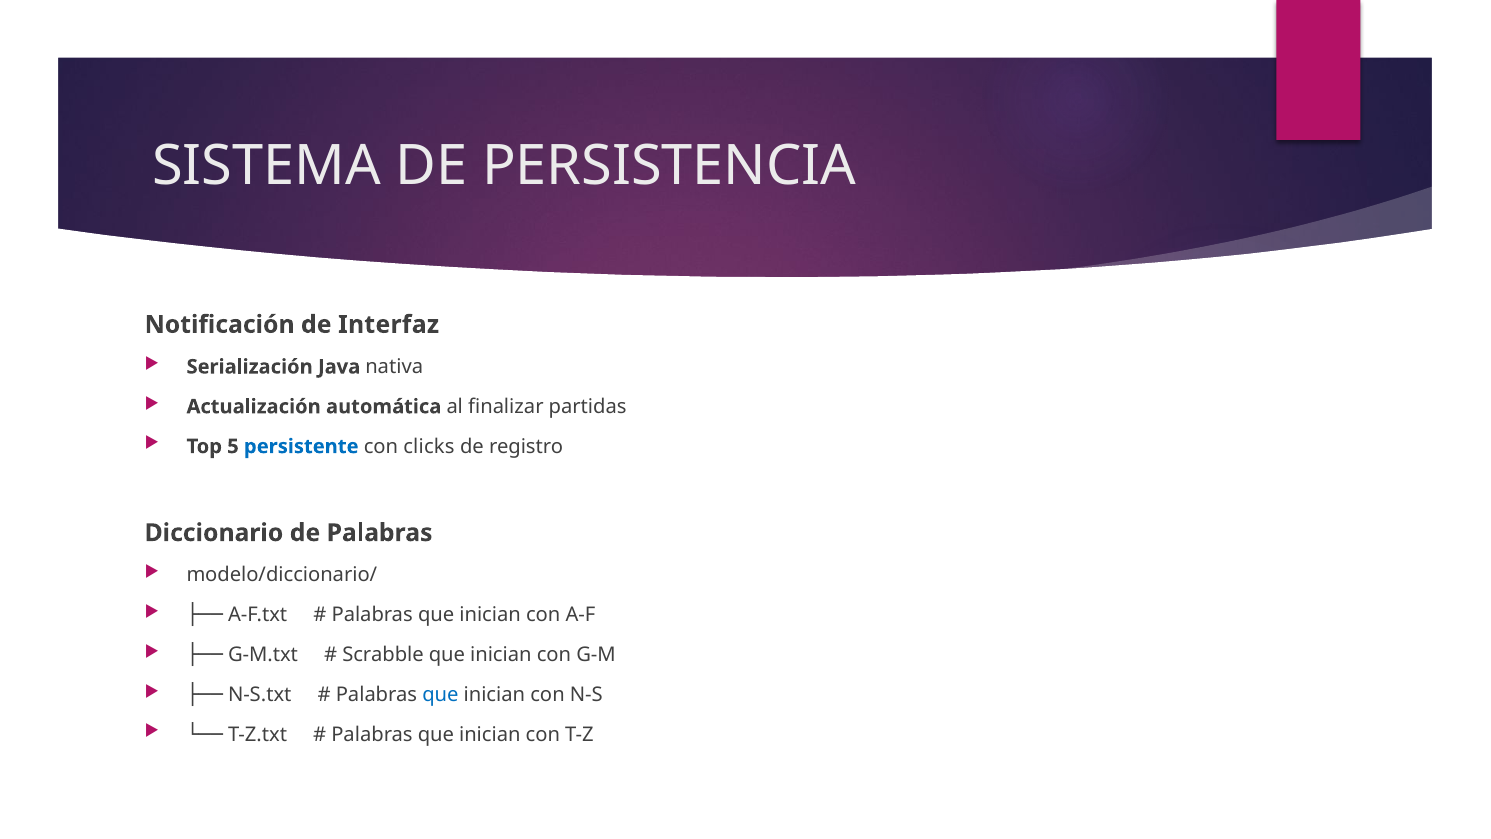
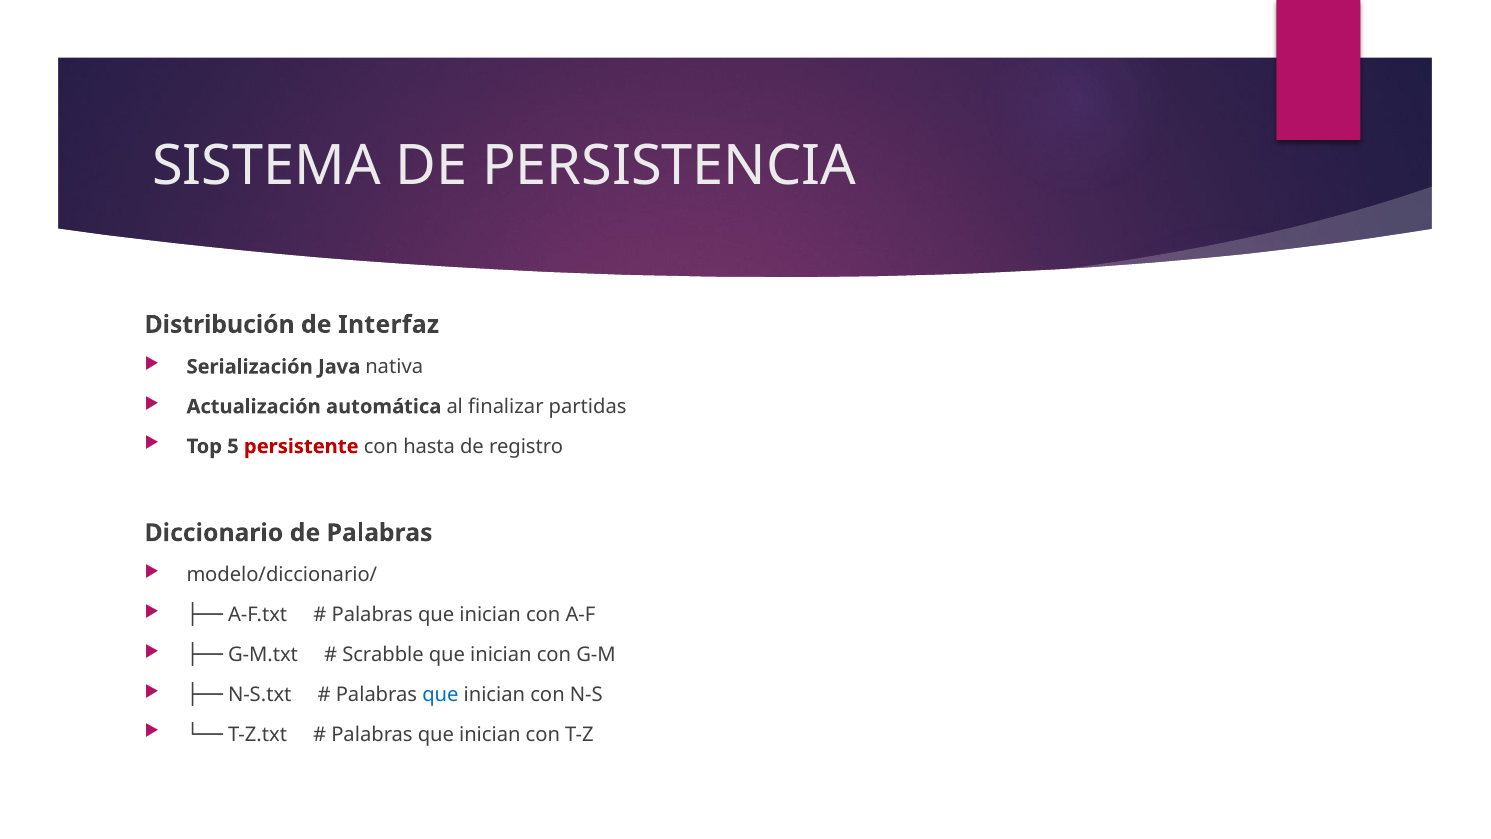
Notificación: Notificación -> Distribución (220, 324)
persistente colour: blue -> red (301, 446)
clicks: clicks -> hasta (429, 446)
